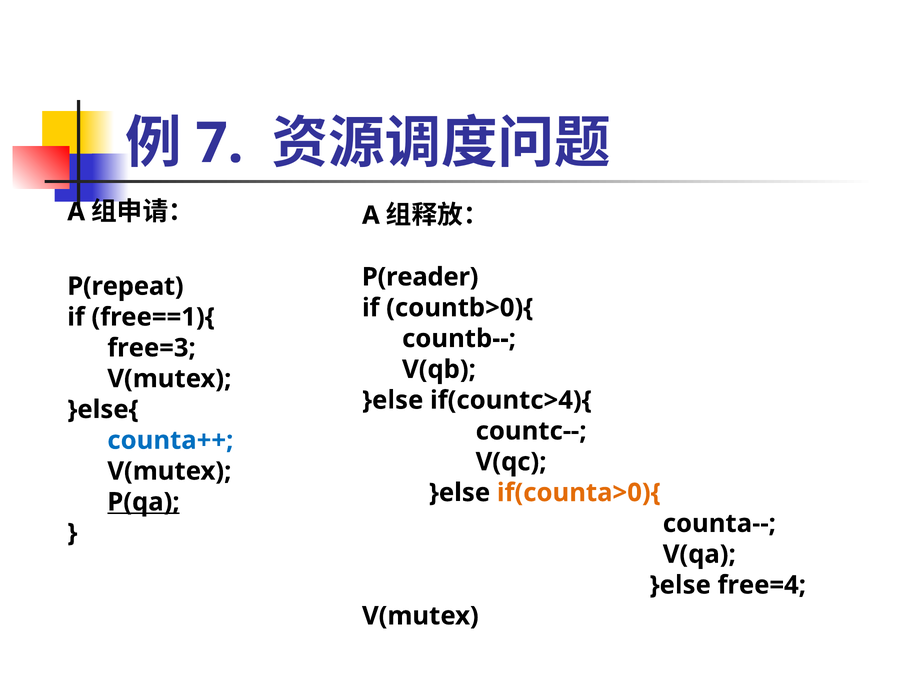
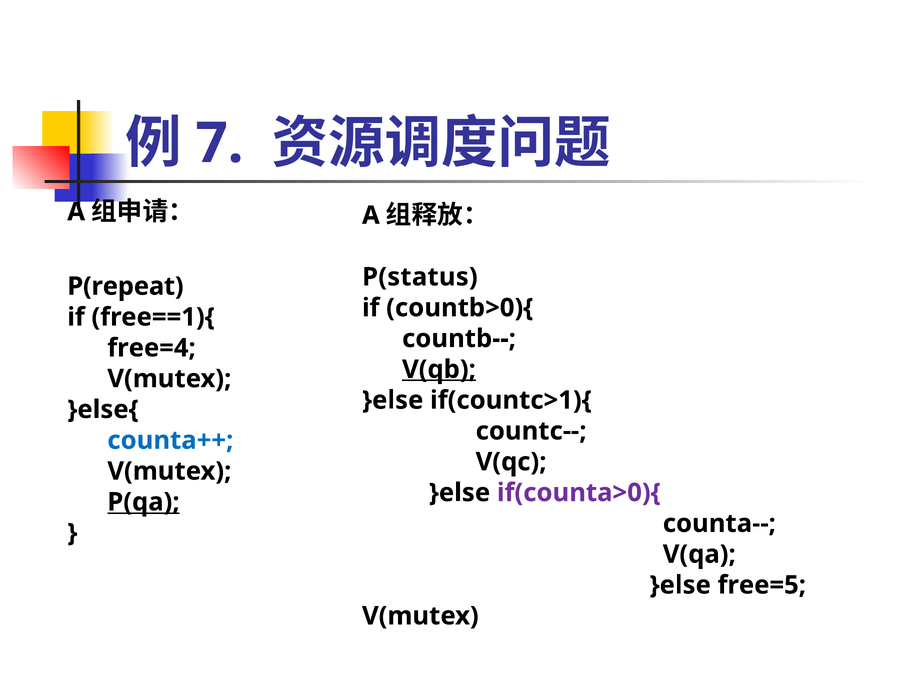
P(reader: P(reader -> P(status (420, 277)
free=3: free=3 -> free=4 (152, 348)
V(qb underline: none -> present (439, 369)
if(countc>4){: if(countc>4){ -> if(countc>1){ (511, 400)
if(counta>0){ colour: orange -> purple (579, 493)
free=4: free=4 -> free=5 (762, 585)
